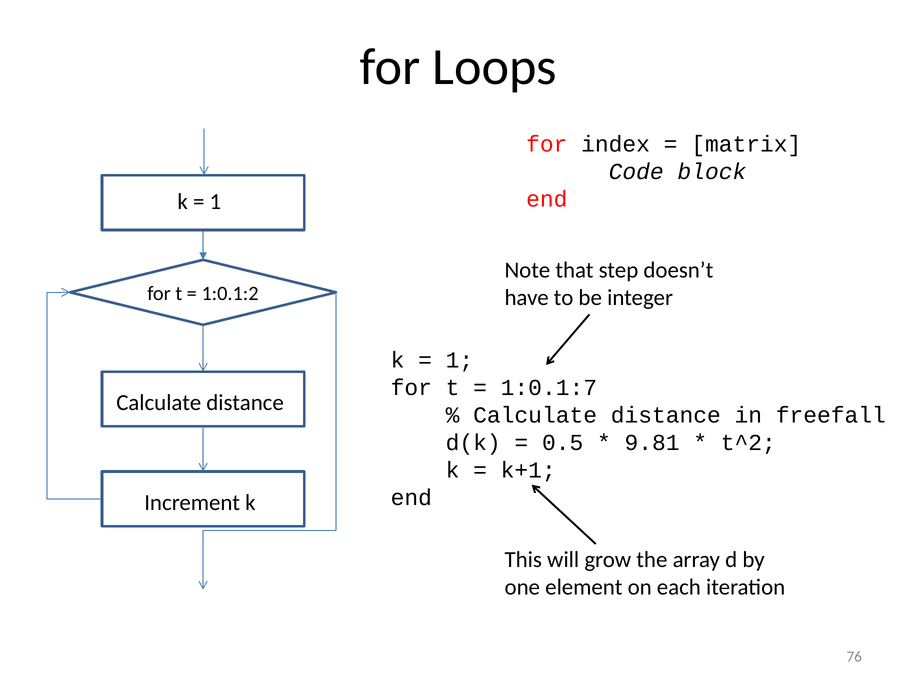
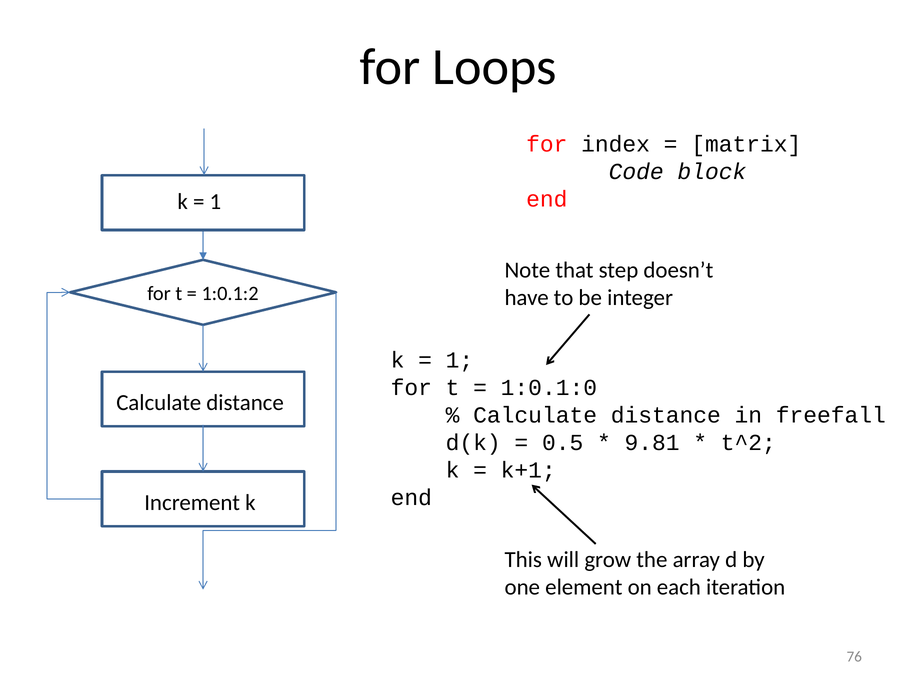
1:0.1:7: 1:0.1:7 -> 1:0.1:0 (549, 387)
